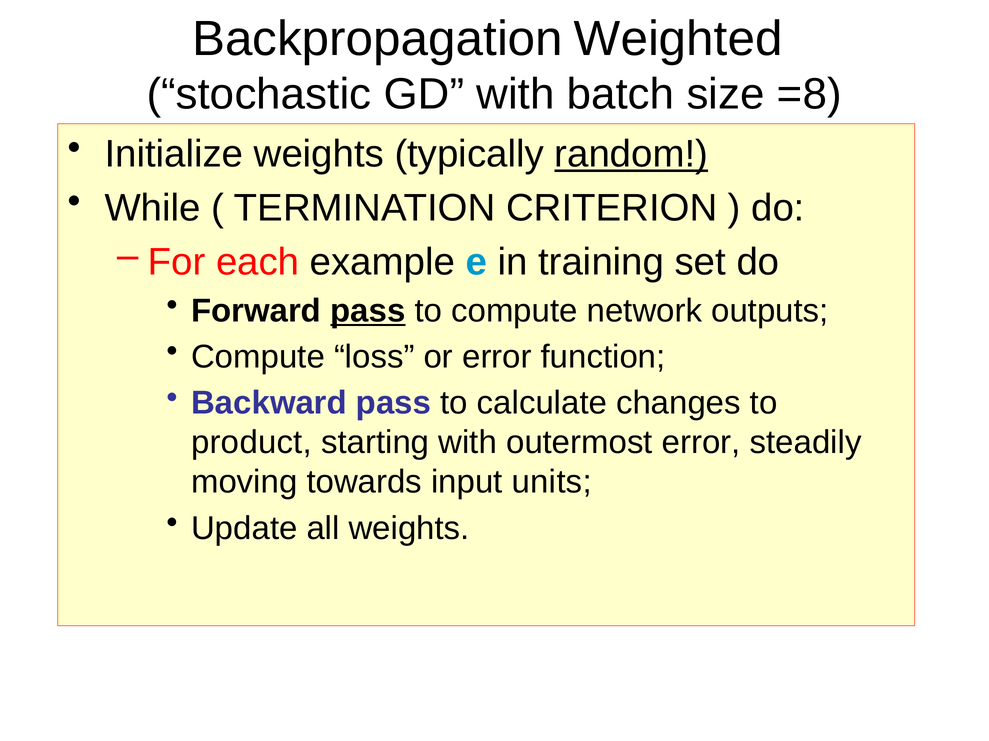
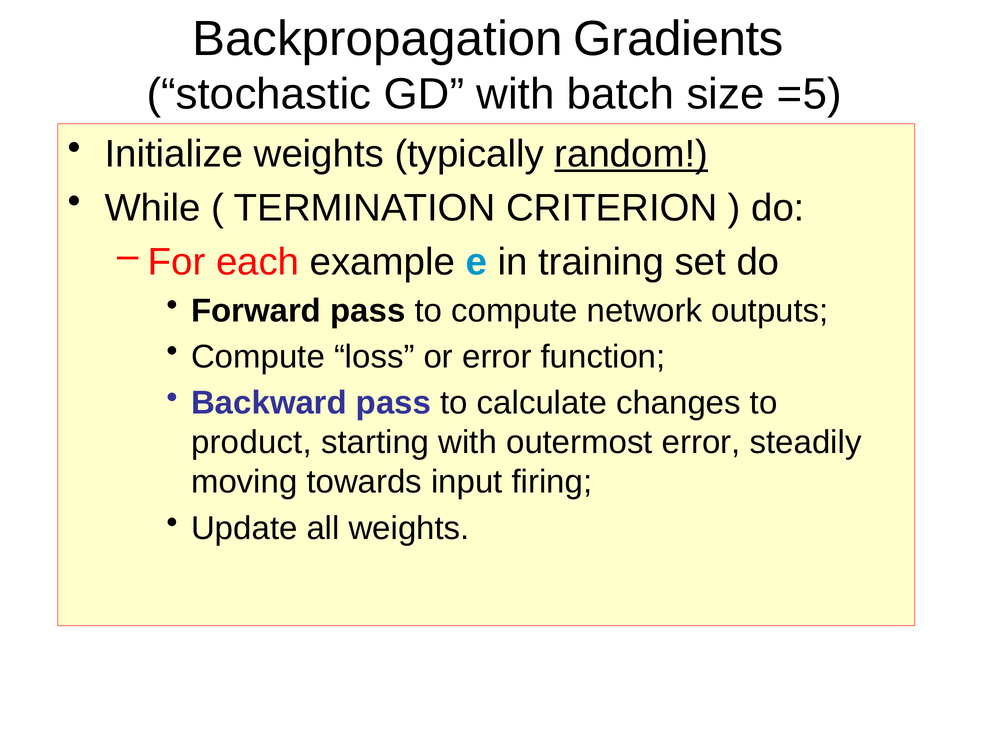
Weighted: Weighted -> Gradients (679, 39)
=8: =8 -> =5 (809, 95)
pass underline: present -> none (368, 311)
units: units -> firing (552, 483)
